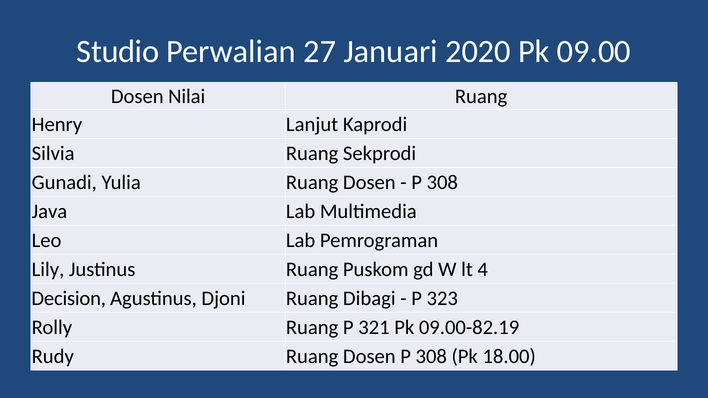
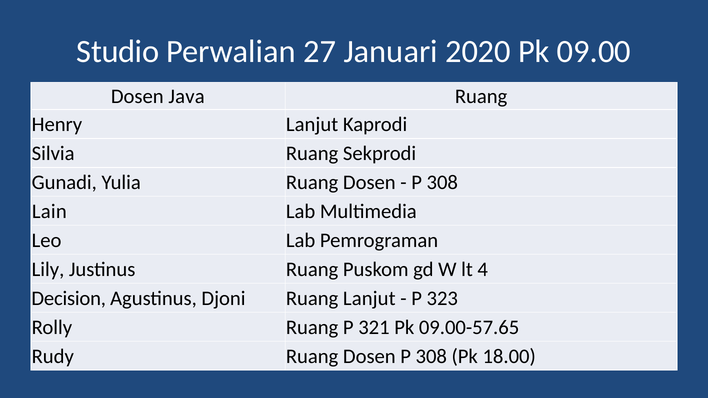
Nilai: Nilai -> Java (187, 96)
Java: Java -> Lain (49, 212)
Ruang Dibagi: Dibagi -> Lanjut (369, 299)
09.00-82.19: 09.00-82.19 -> 09.00-57.65 (469, 328)
